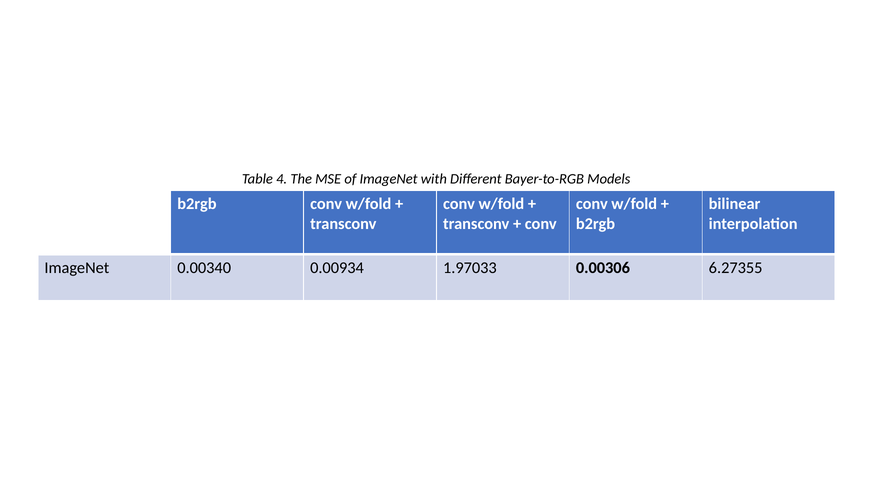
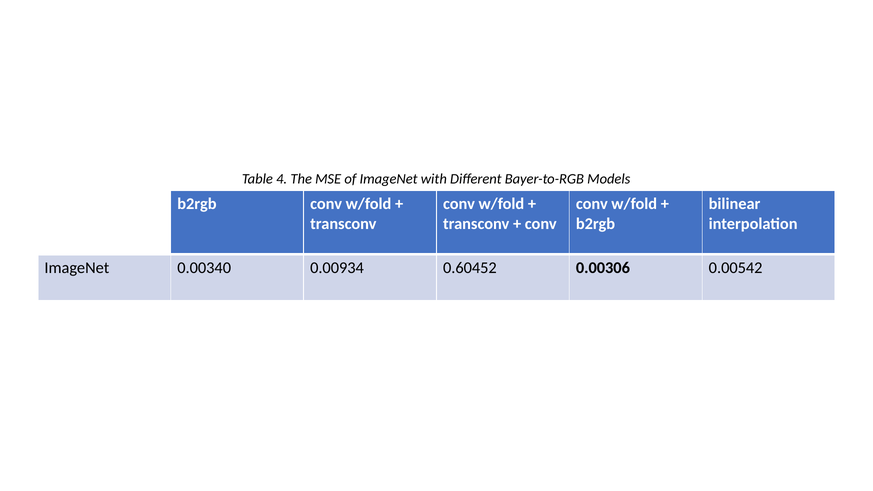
1.97033: 1.97033 -> 0.60452 (470, 268)
6.27355: 6.27355 -> 0.00542 (736, 268)
